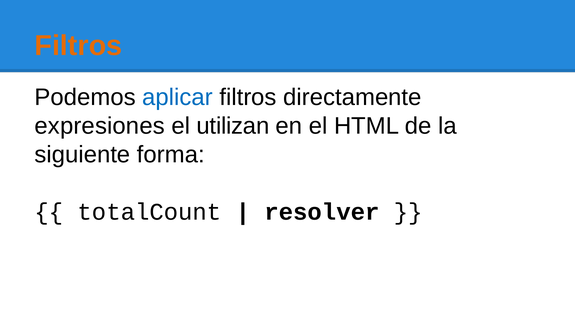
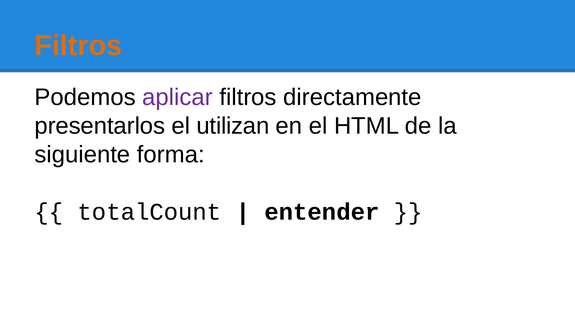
aplicar colour: blue -> purple (178, 97)
expresiones: expresiones -> presentarlos (100, 126)
resolver: resolver -> entender (322, 212)
